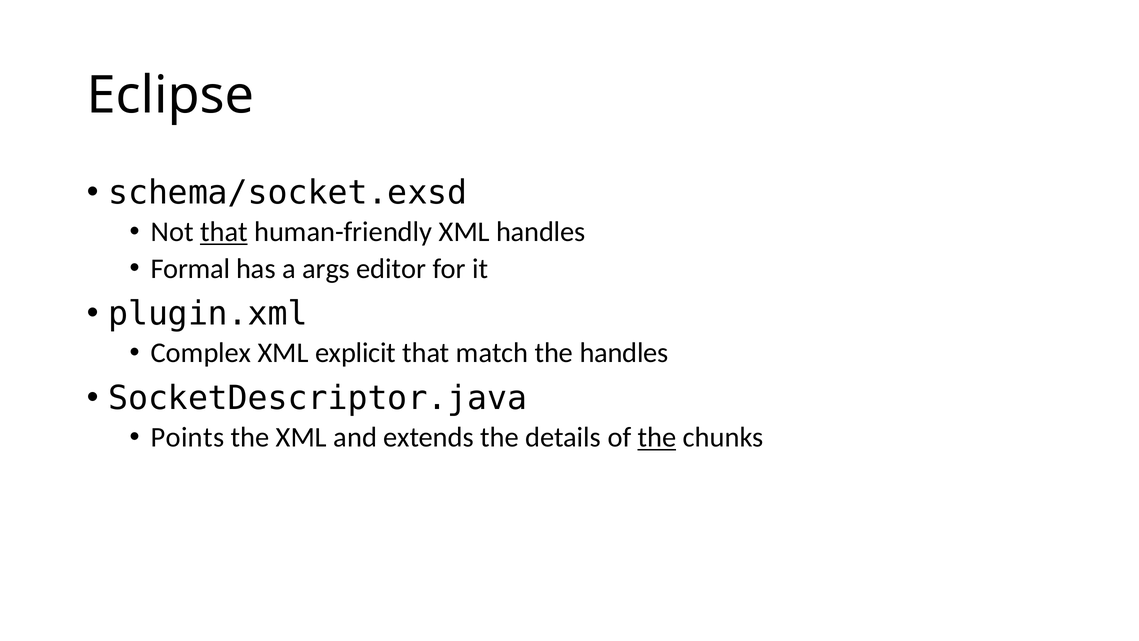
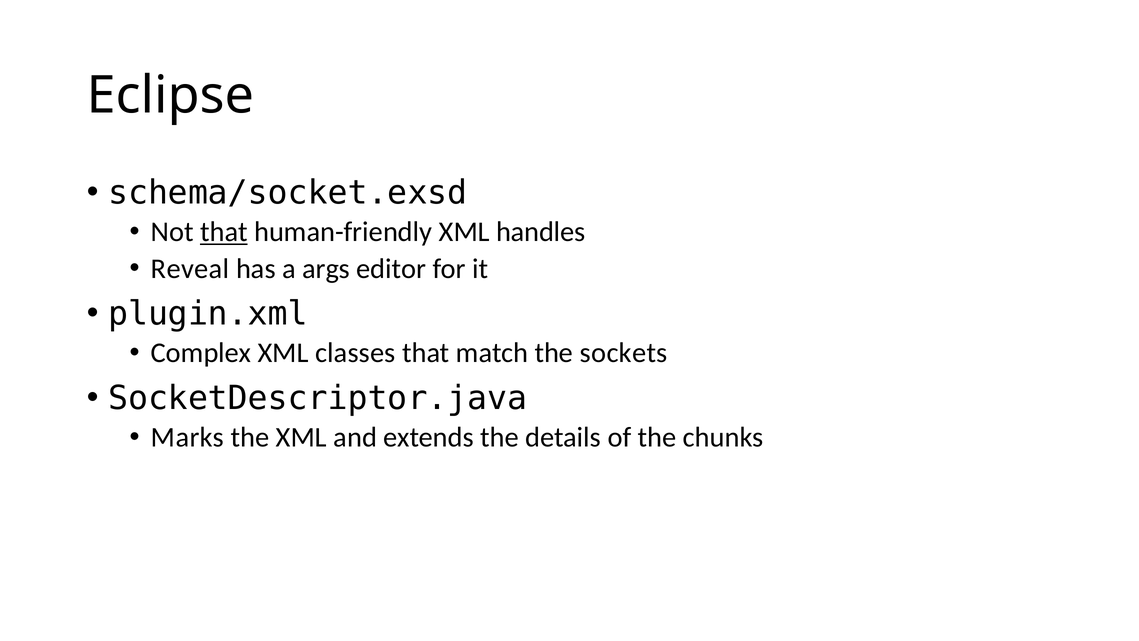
Formal: Formal -> Reveal (190, 268)
explicit: explicit -> classes (355, 353)
the handles: handles -> sockets (624, 353)
Points: Points -> Marks (188, 437)
the underline: present -> none (657, 437)
